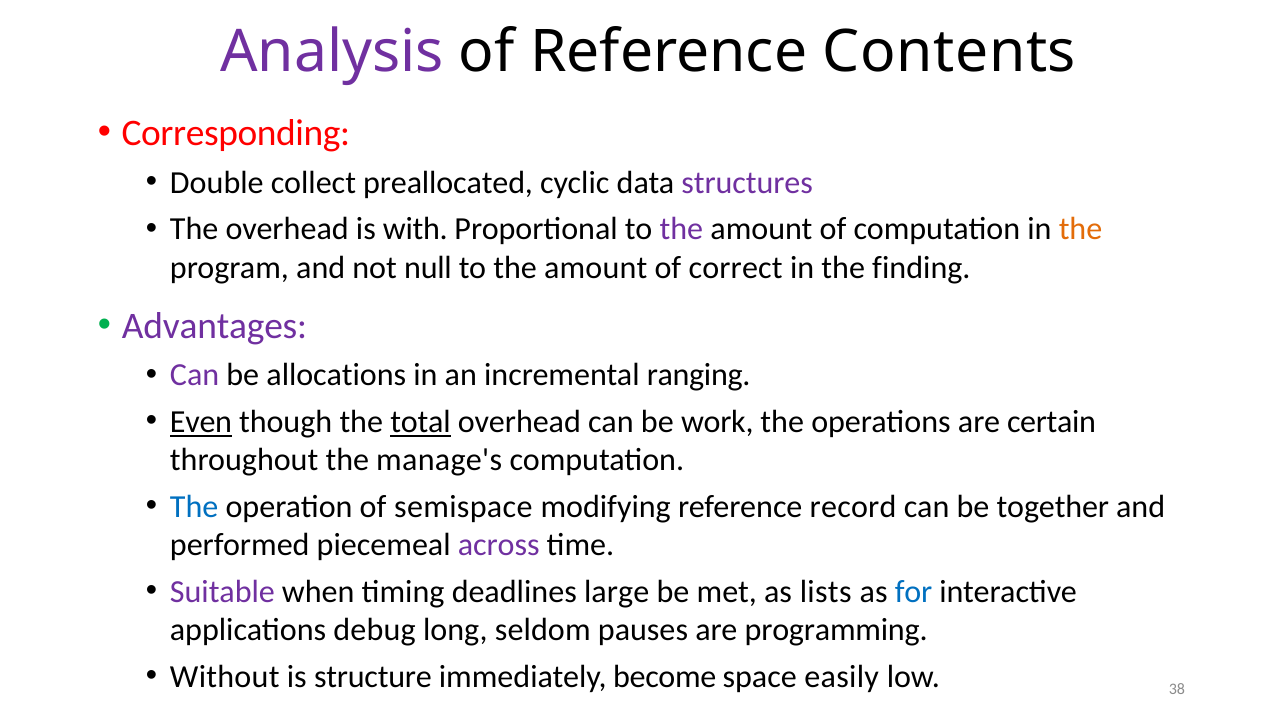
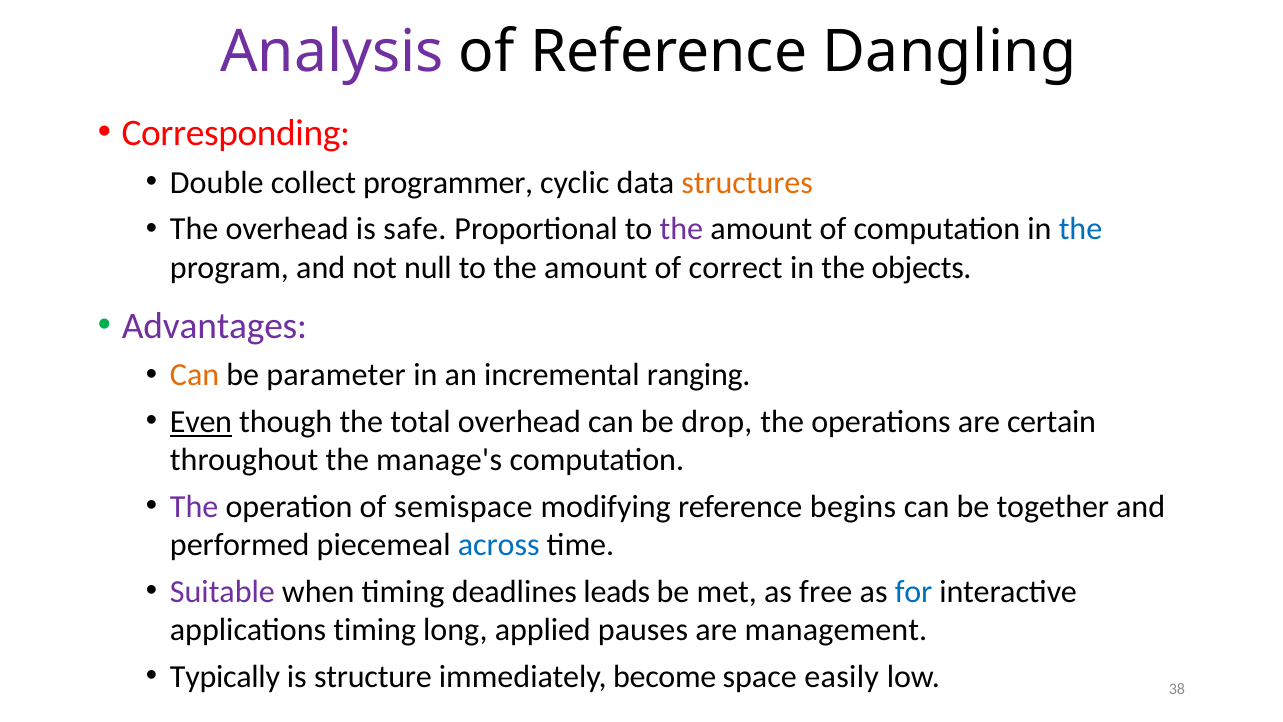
Contents: Contents -> Dangling (950, 52)
preallocated: preallocated -> programmer (448, 183)
structures colour: purple -> orange (747, 183)
with: with -> safe (415, 229)
the colour: orange -> blue (1081, 229)
finding: finding -> objects (922, 268)
Can colour: purple -> orange (195, 375)
allocations: allocations -> parameter (336, 375)
total underline: present -> none (421, 422)
work: work -> drop (717, 422)
The colour: blue -> purple (194, 507)
record: record -> begins (853, 507)
across colour: purple -> blue (499, 545)
large: large -> leads (617, 592)
lists: lists -> free (826, 592)
applications debug: debug -> timing (375, 630)
seldom: seldom -> applied (543, 630)
programming: programming -> management (836, 630)
Without: Without -> Typically (225, 677)
